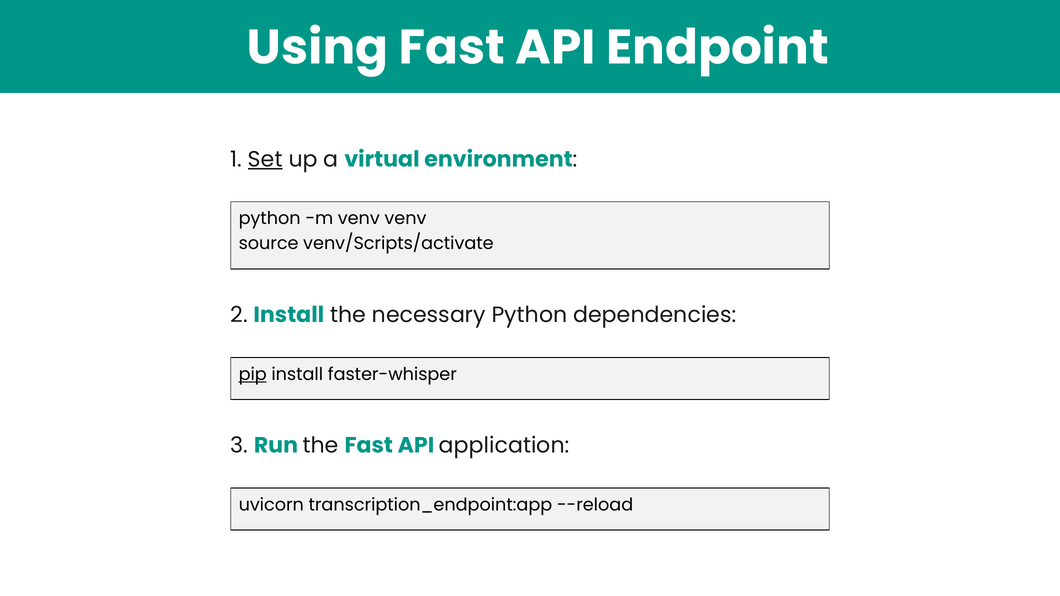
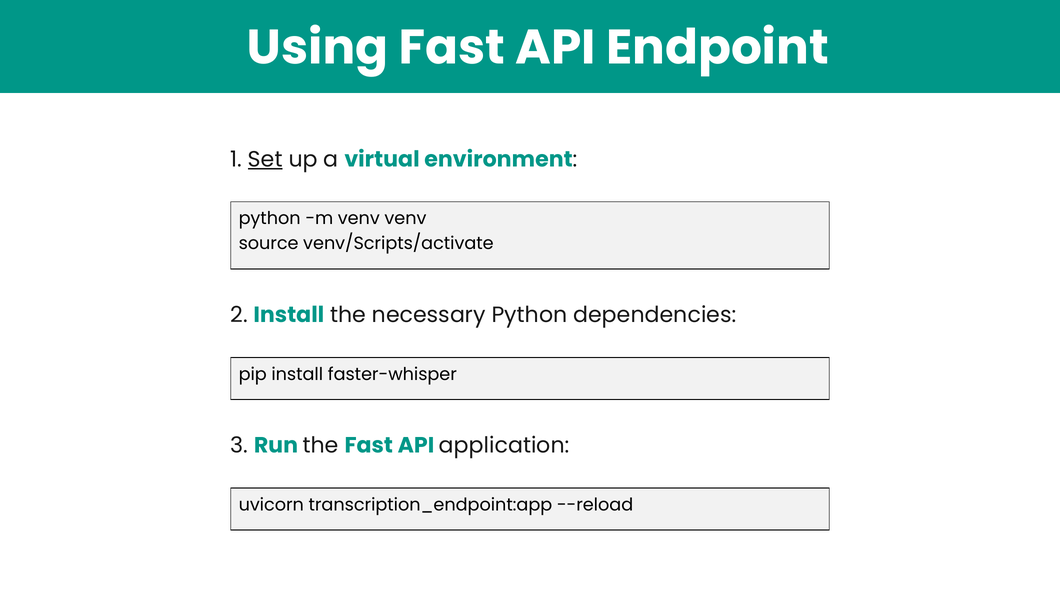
pip underline: present -> none (253, 374)
